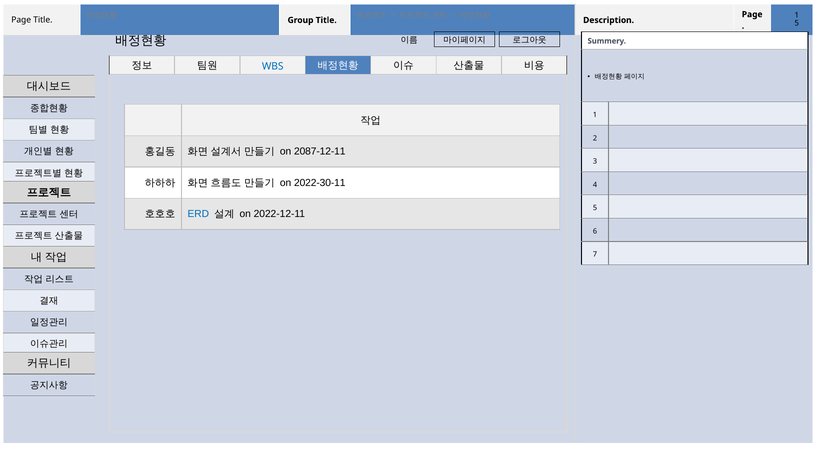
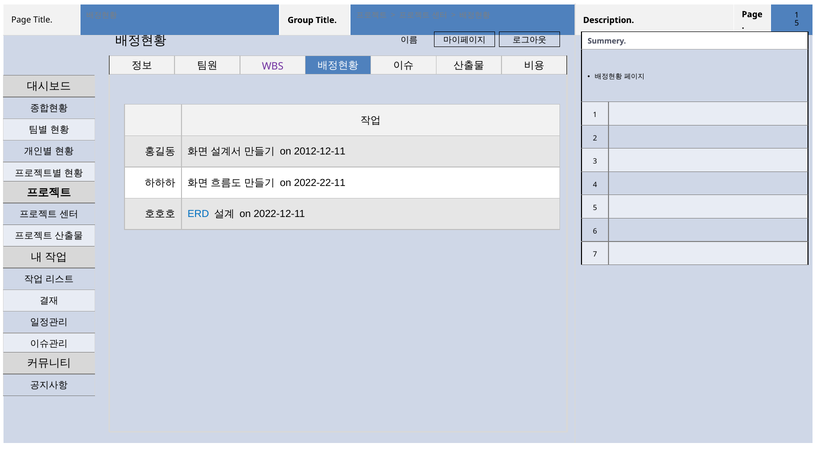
WBS colour: blue -> purple (273, 66)
2087-12-11: 2087-12-11 -> 2012-12-11 (320, 152)
2022-30-11: 2022-30-11 -> 2022-22-11 (320, 183)
